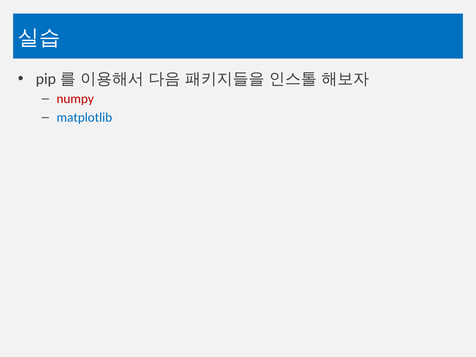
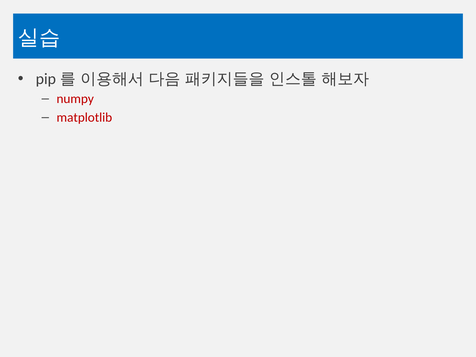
matplotlib colour: blue -> red (84, 117)
